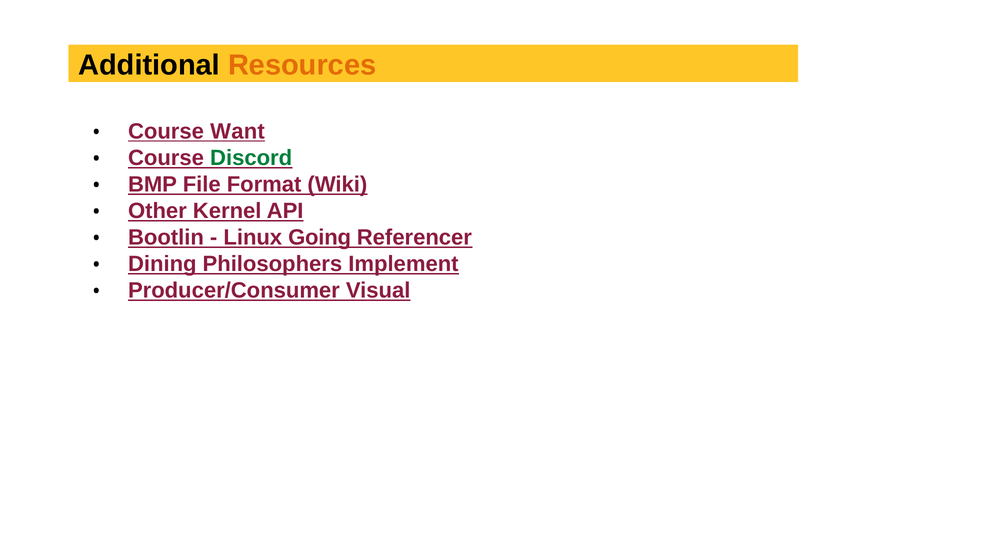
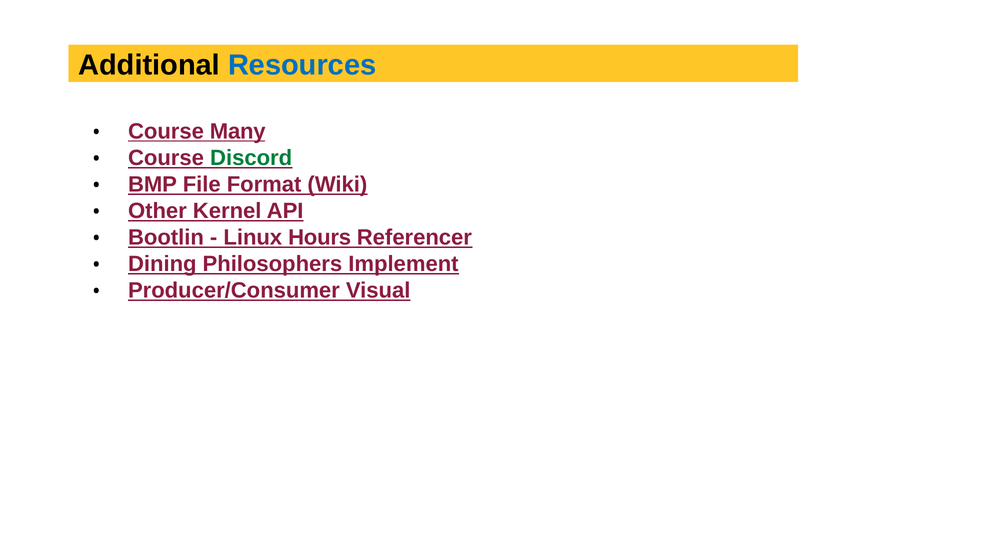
Resources colour: orange -> blue (302, 65)
Want: Want -> Many (238, 131)
Going: Going -> Hours (320, 237)
